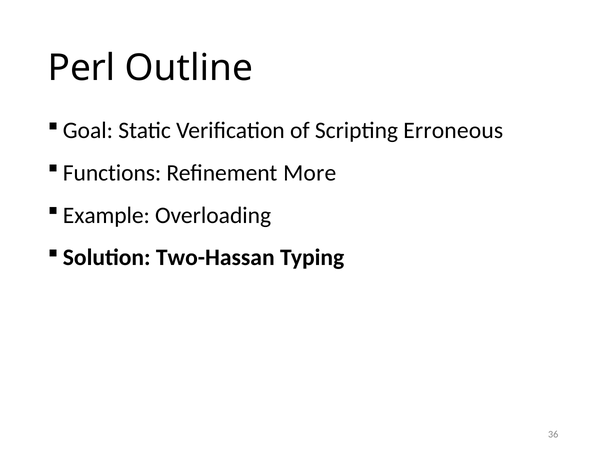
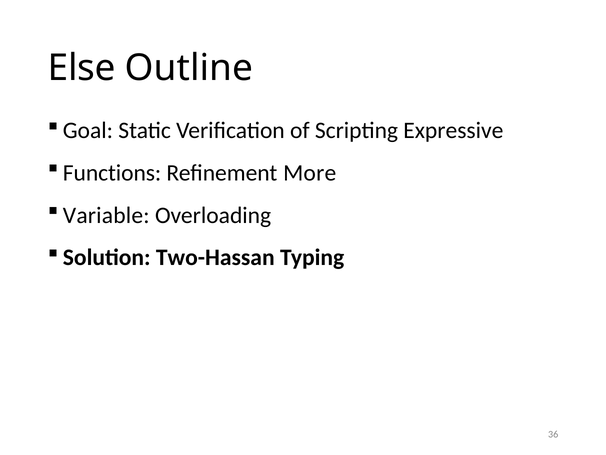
Perl: Perl -> Else (82, 68)
Erroneous: Erroneous -> Expressive (453, 131)
Example: Example -> Variable (106, 215)
